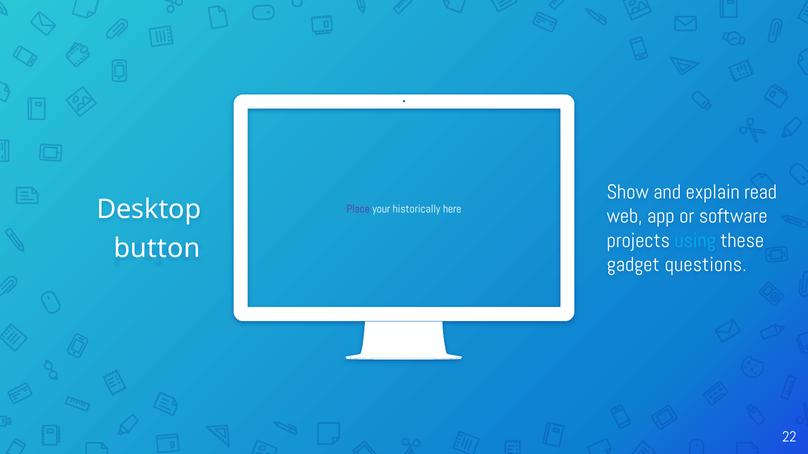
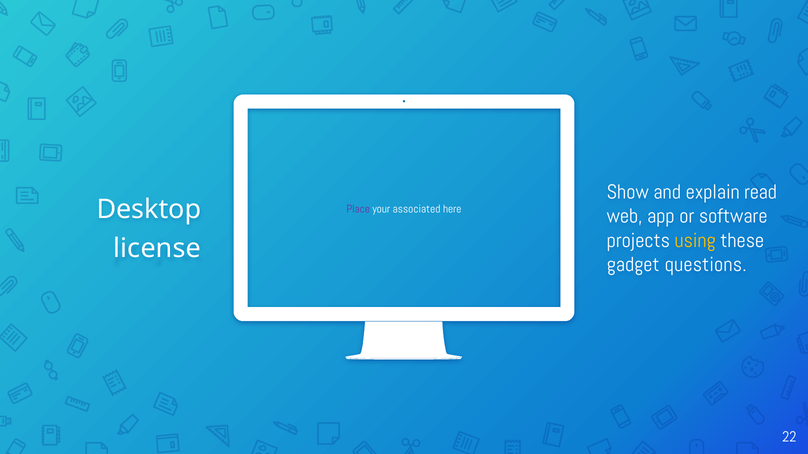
historically: historically -> associated (417, 209)
using colour: light blue -> yellow (695, 241)
button: button -> license (157, 249)
